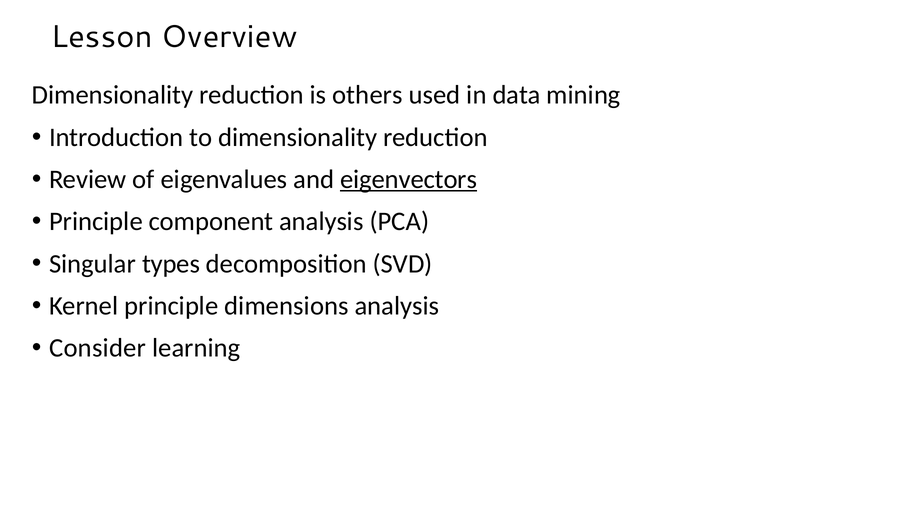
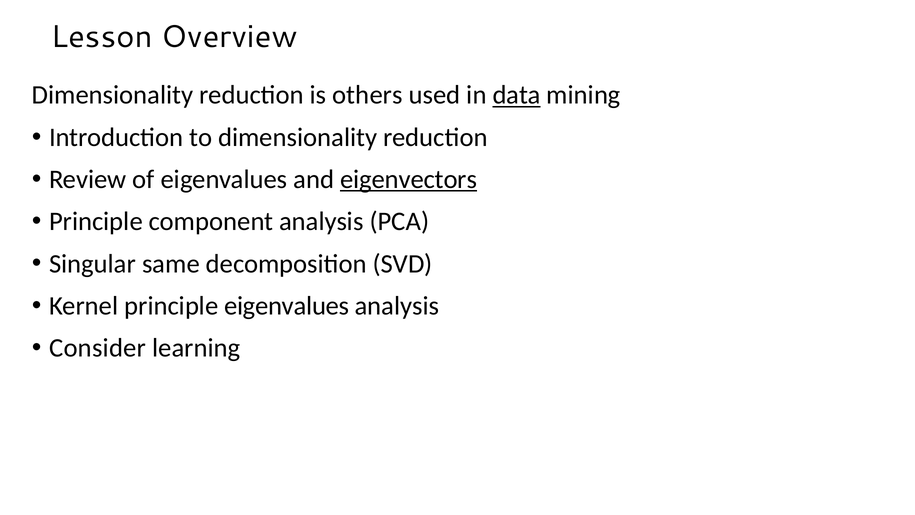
data underline: none -> present (517, 95)
types: types -> same (171, 264)
principle dimensions: dimensions -> eigenvalues (287, 306)
